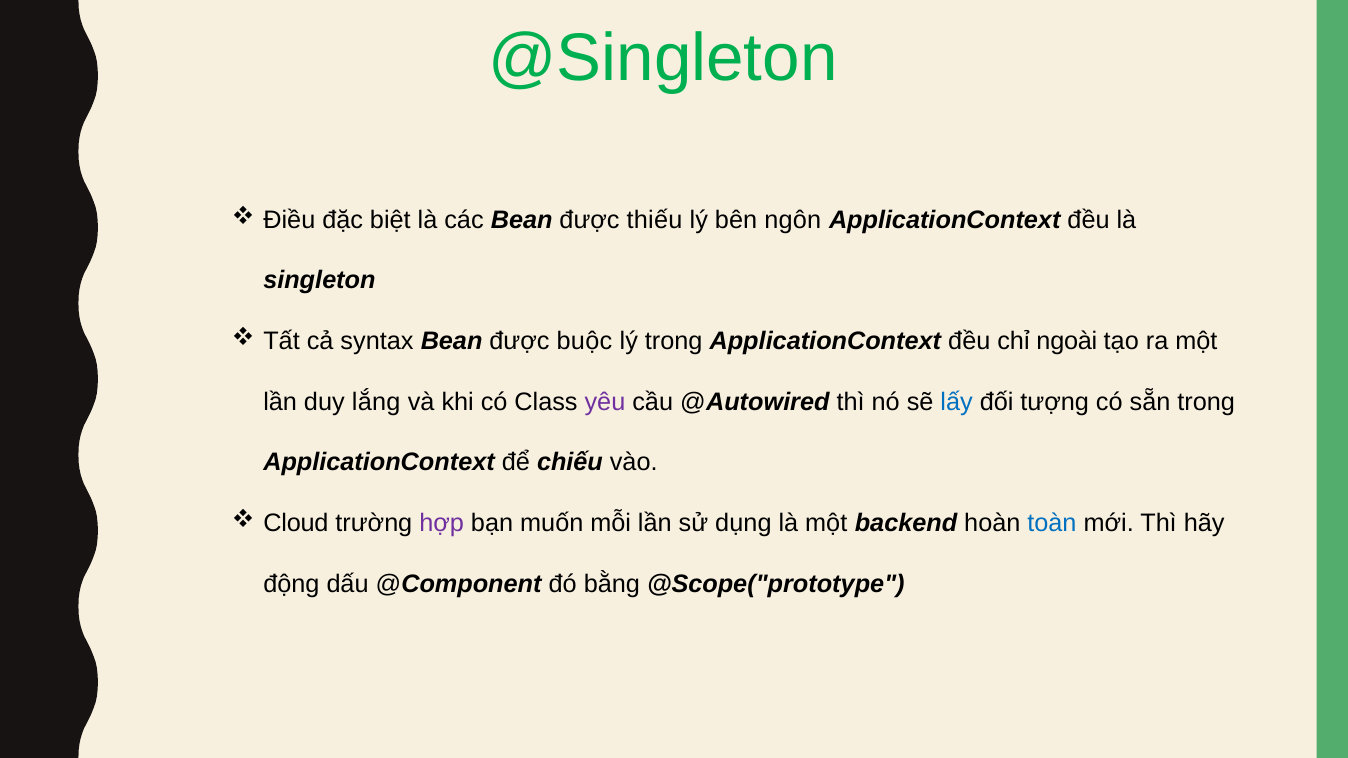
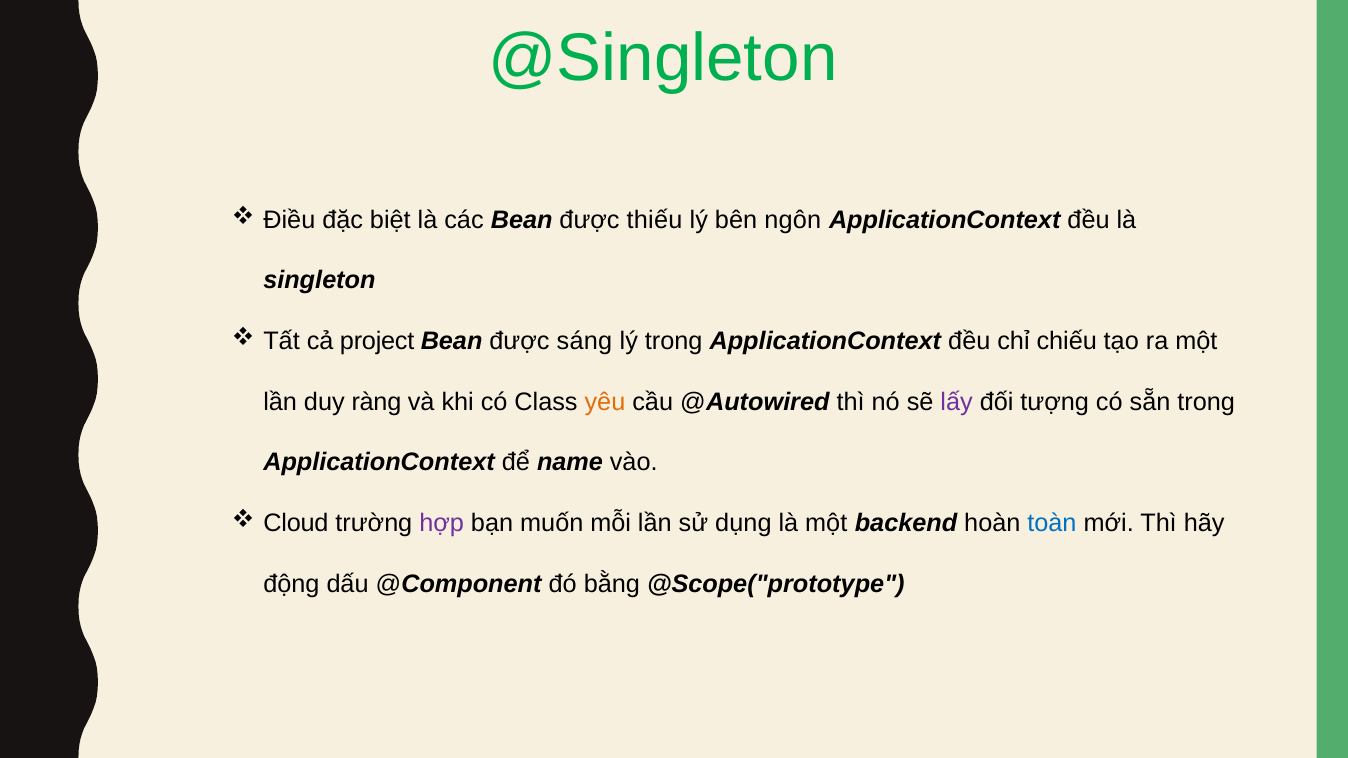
syntax: syntax -> project (377, 341)
buộc: buộc -> sáng (584, 341)
ngoài: ngoài -> chiếu (1067, 341)
lắng: lắng -> ràng (376, 402)
yêu colour: purple -> orange (605, 402)
lấy colour: blue -> purple (957, 402)
chiếu: chiếu -> name (570, 463)
